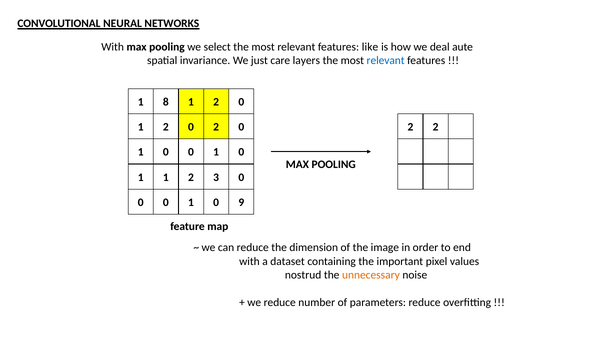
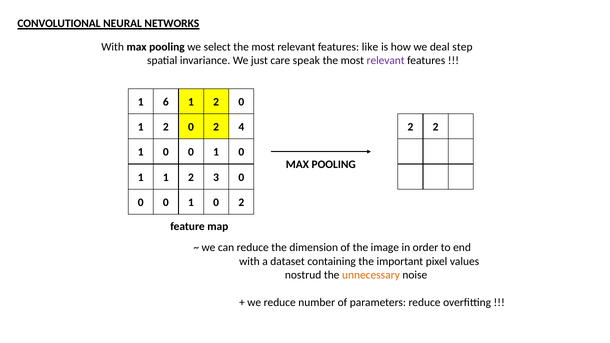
aute: aute -> step (462, 47)
layers: layers -> speak (306, 61)
relevant colour: blue -> purple (386, 61)
8: 8 -> 6 (166, 102)
0 2 0: 0 -> 4 (241, 127)
9: 9 -> 2 (241, 203)
